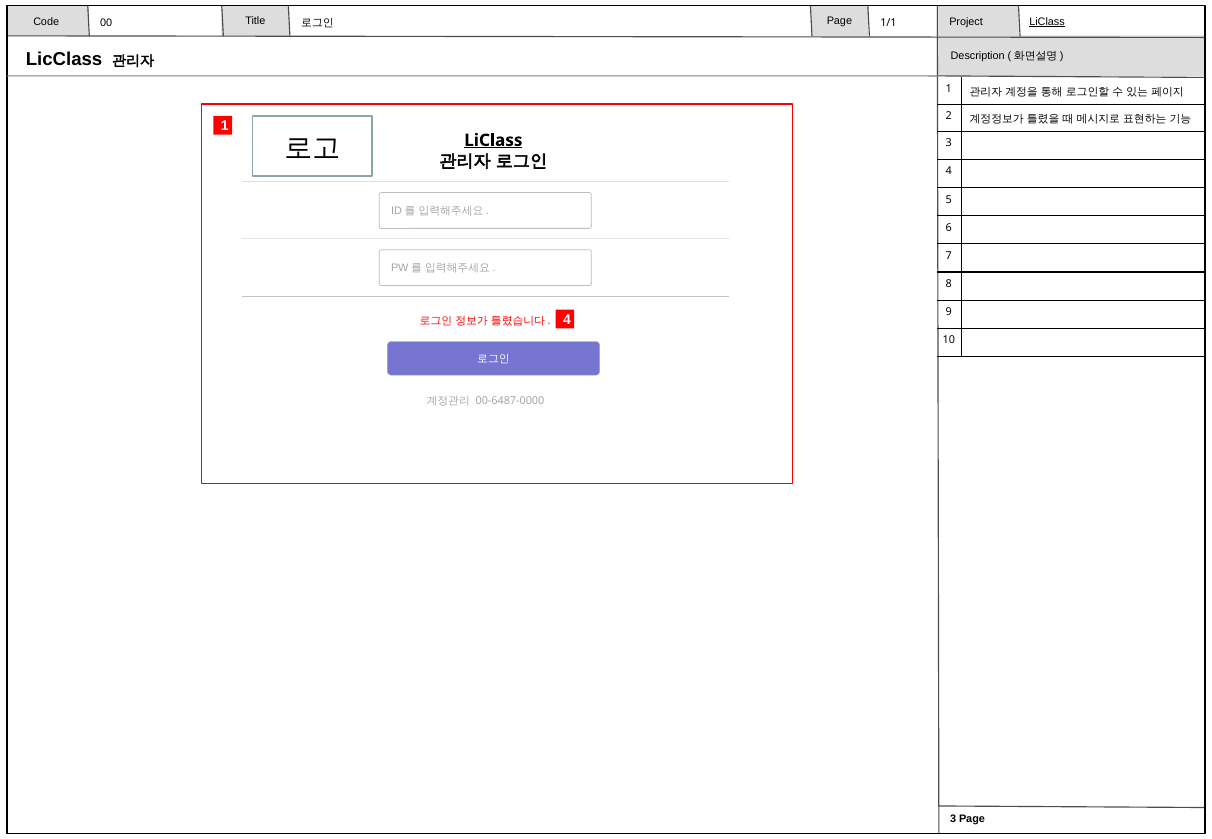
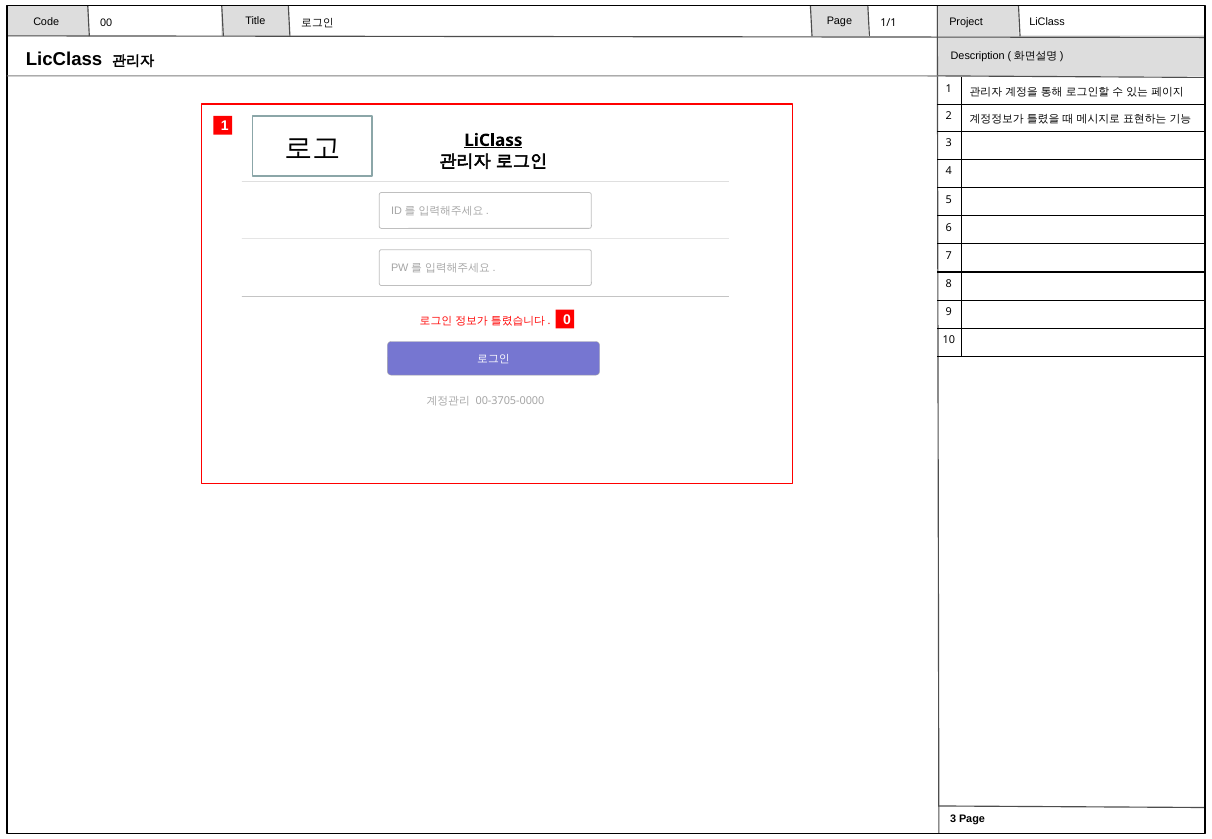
LiClass underline: present -> none (1047, 22)
4: 4 -> 0 (567, 320)
00-6487-0000: 00-6487-0000 -> 00-3705-0000 (510, 401)
